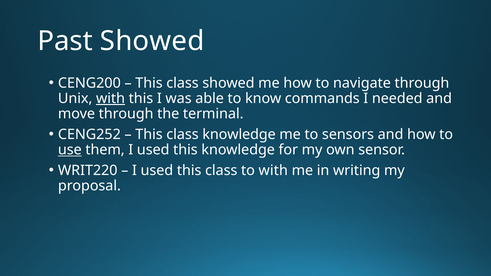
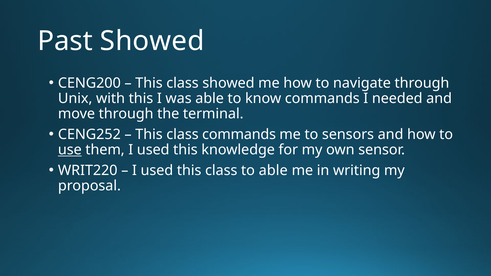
with underline: present -> none (111, 98)
class knowledge: knowledge -> commands (239, 135)
to with: with -> able (273, 171)
